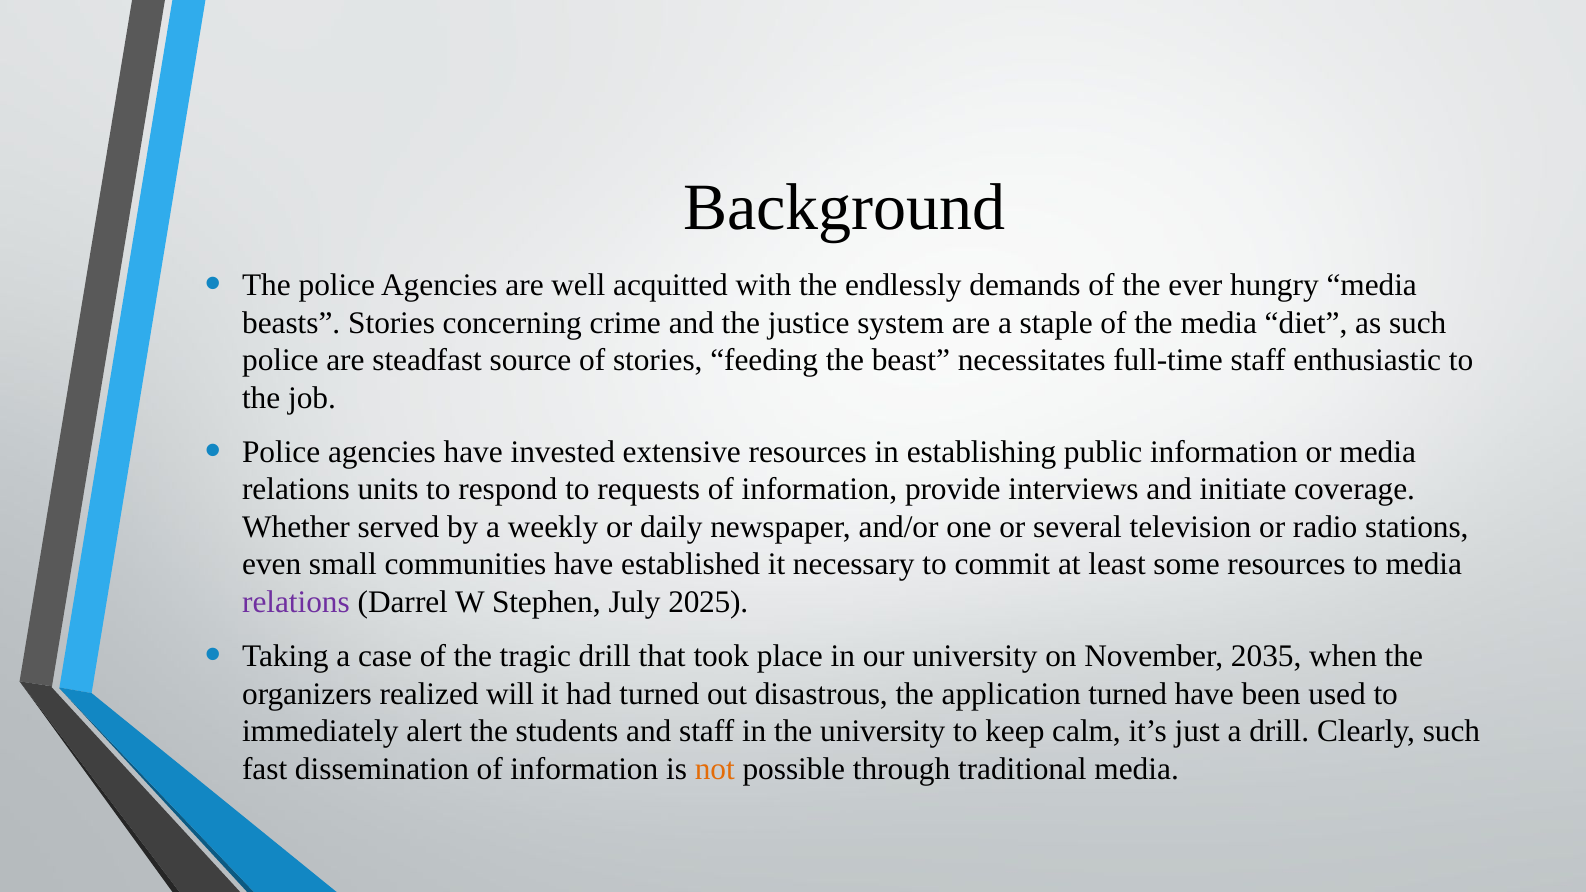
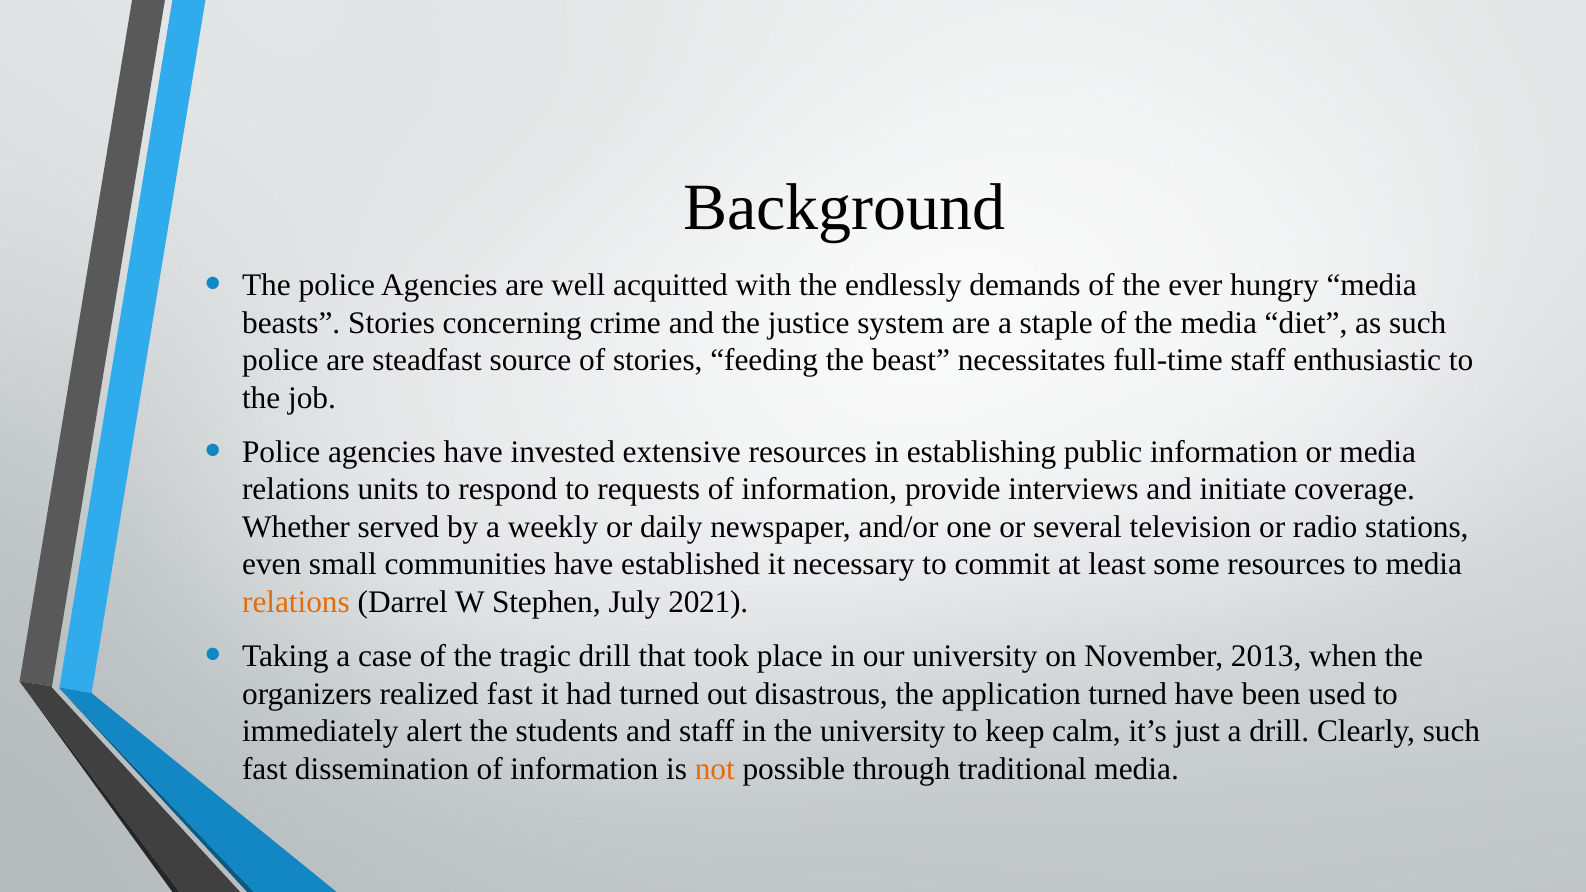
relations colour: purple -> orange (296, 602)
2025: 2025 -> 2021 (708, 602)
2035: 2035 -> 2013 (1266, 656)
realized will: will -> fast (510, 694)
